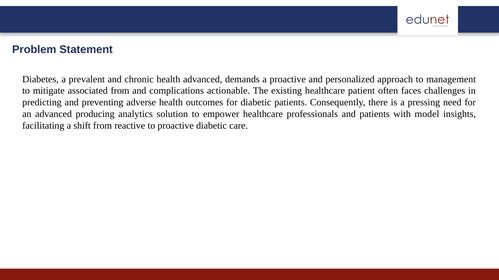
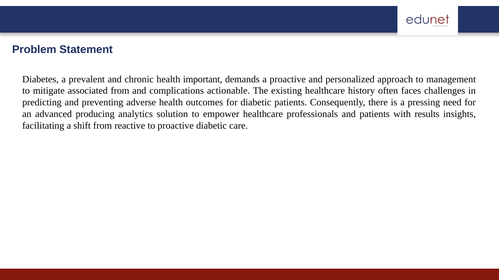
health advanced: advanced -> important (203, 79)
patient: patient -> history (362, 91)
model: model -> results (427, 114)
